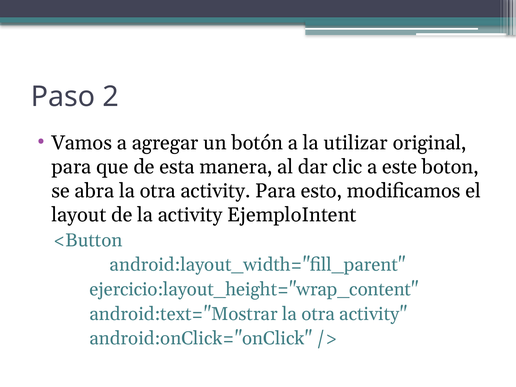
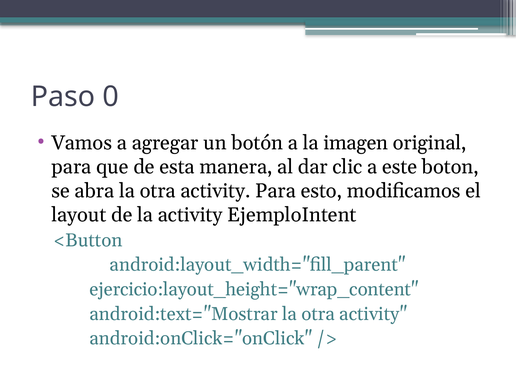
2: 2 -> 0 (111, 97)
utilizar: utilizar -> imagen (356, 143)
